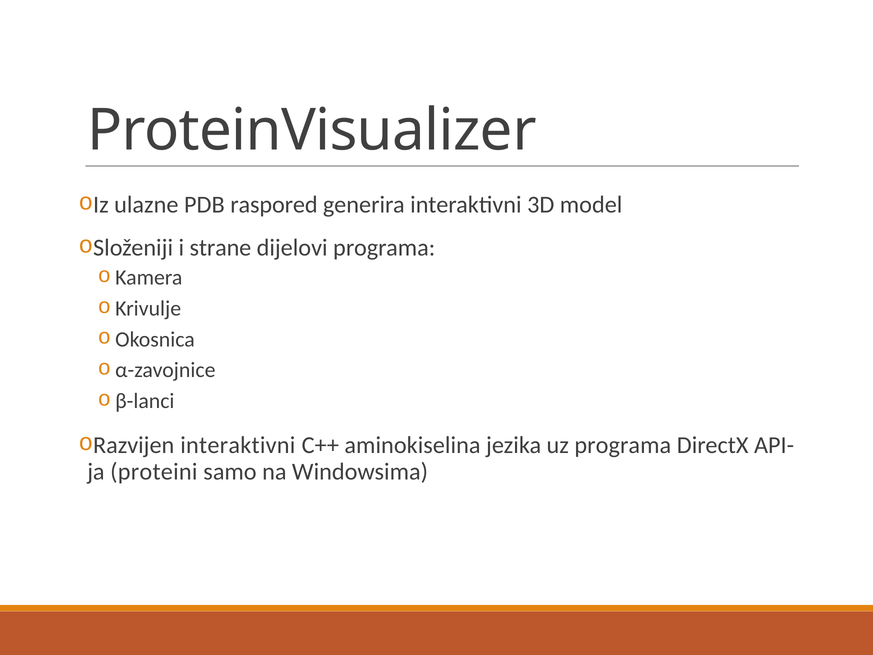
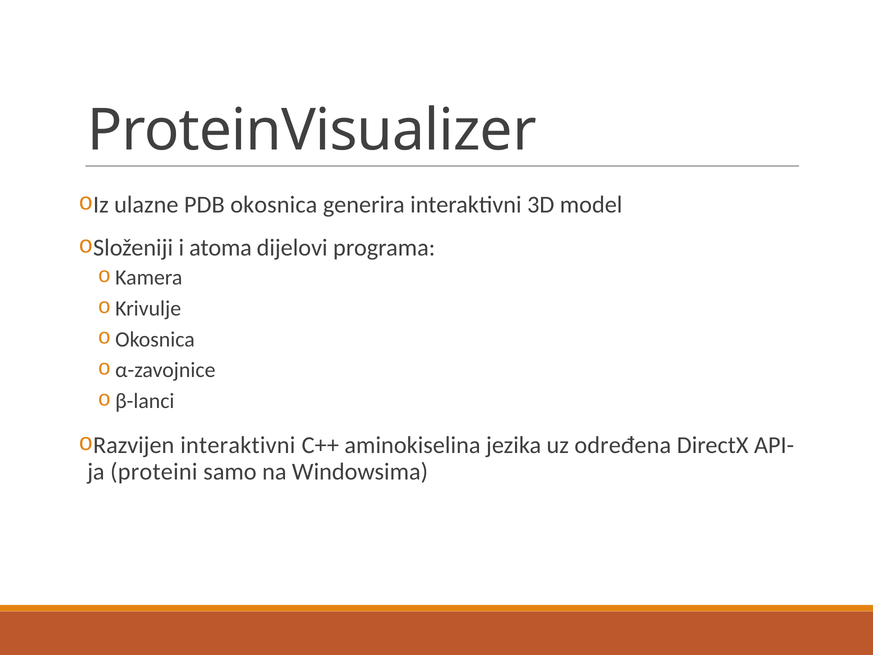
raspored: raspored -> okosnica (274, 205)
strane: strane -> atoma (220, 248)
uz programa: programa -> određena (623, 445)
